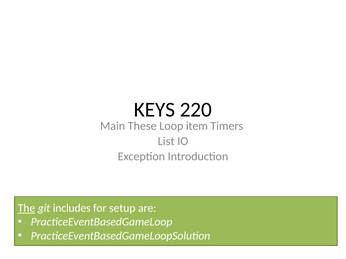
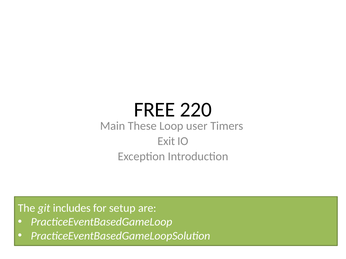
KEYS: KEYS -> FREE (155, 110)
item: item -> user (197, 126)
List: List -> Exit (166, 141)
The underline: present -> none (27, 208)
